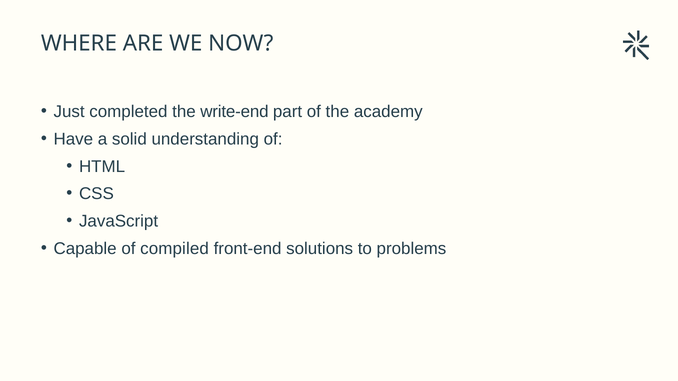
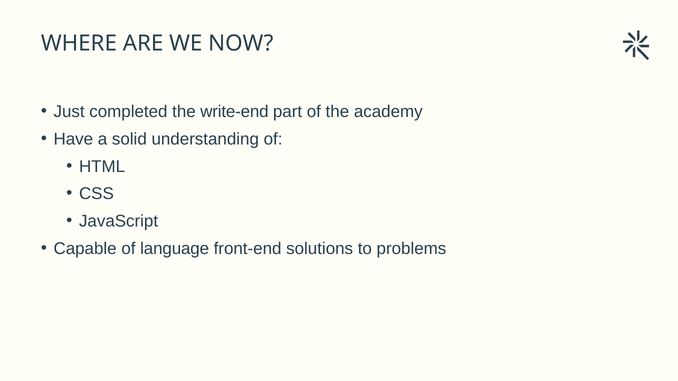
compiled: compiled -> language (175, 249)
